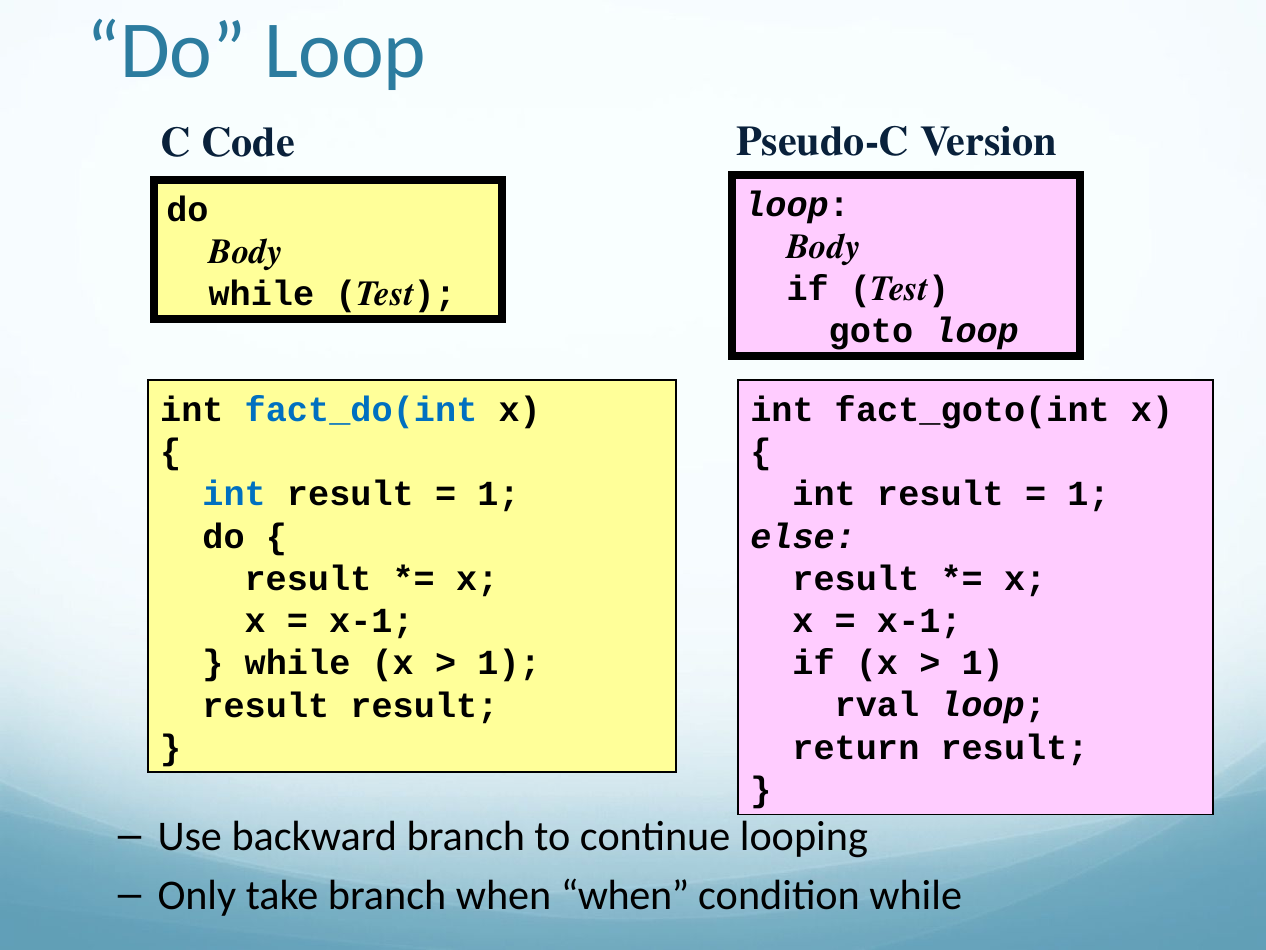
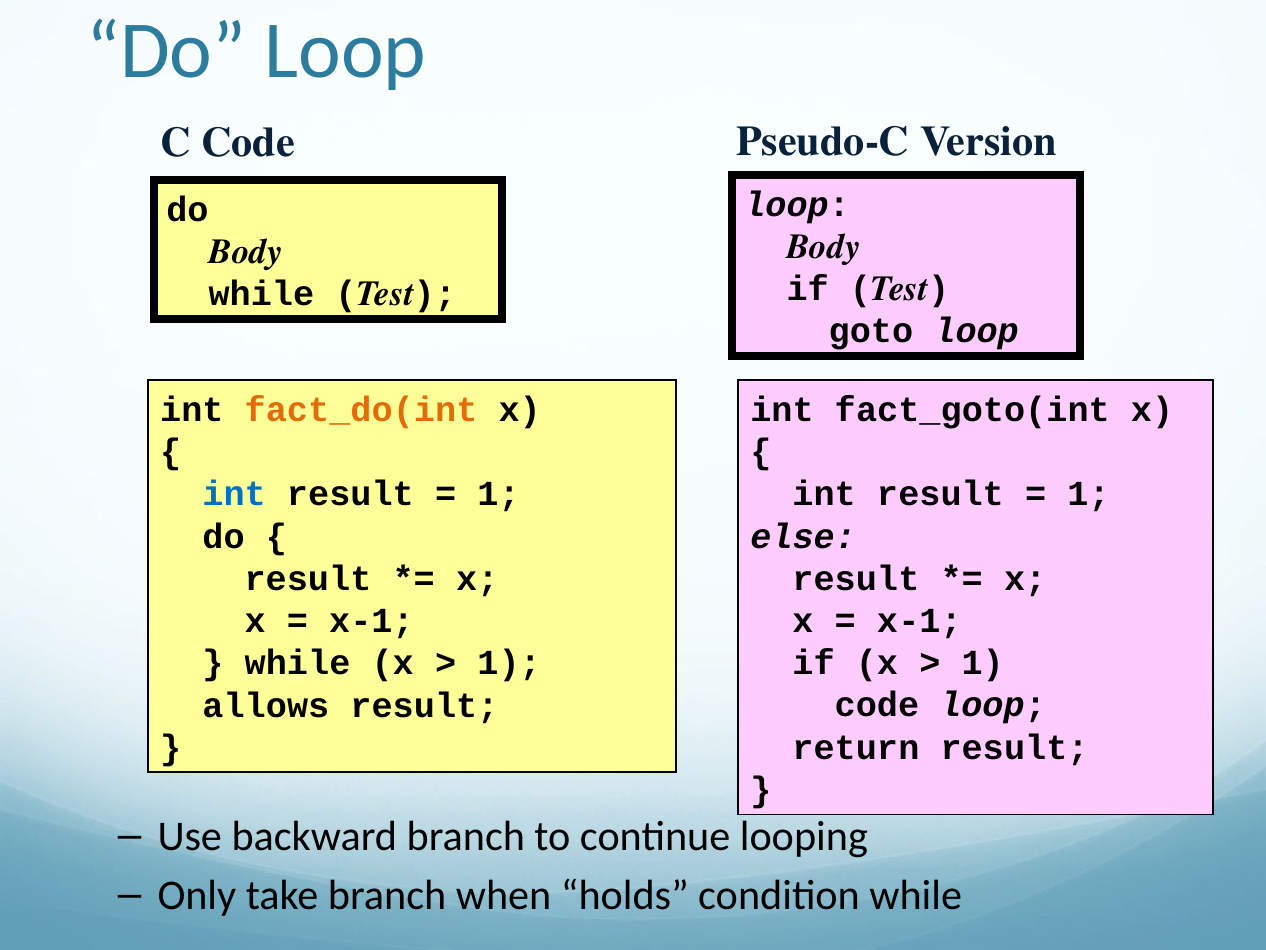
fact_do(int colour: blue -> orange (361, 410)
rval: rval -> code (877, 705)
result: result -> allows (266, 705)
when when: when -> holds (625, 895)
